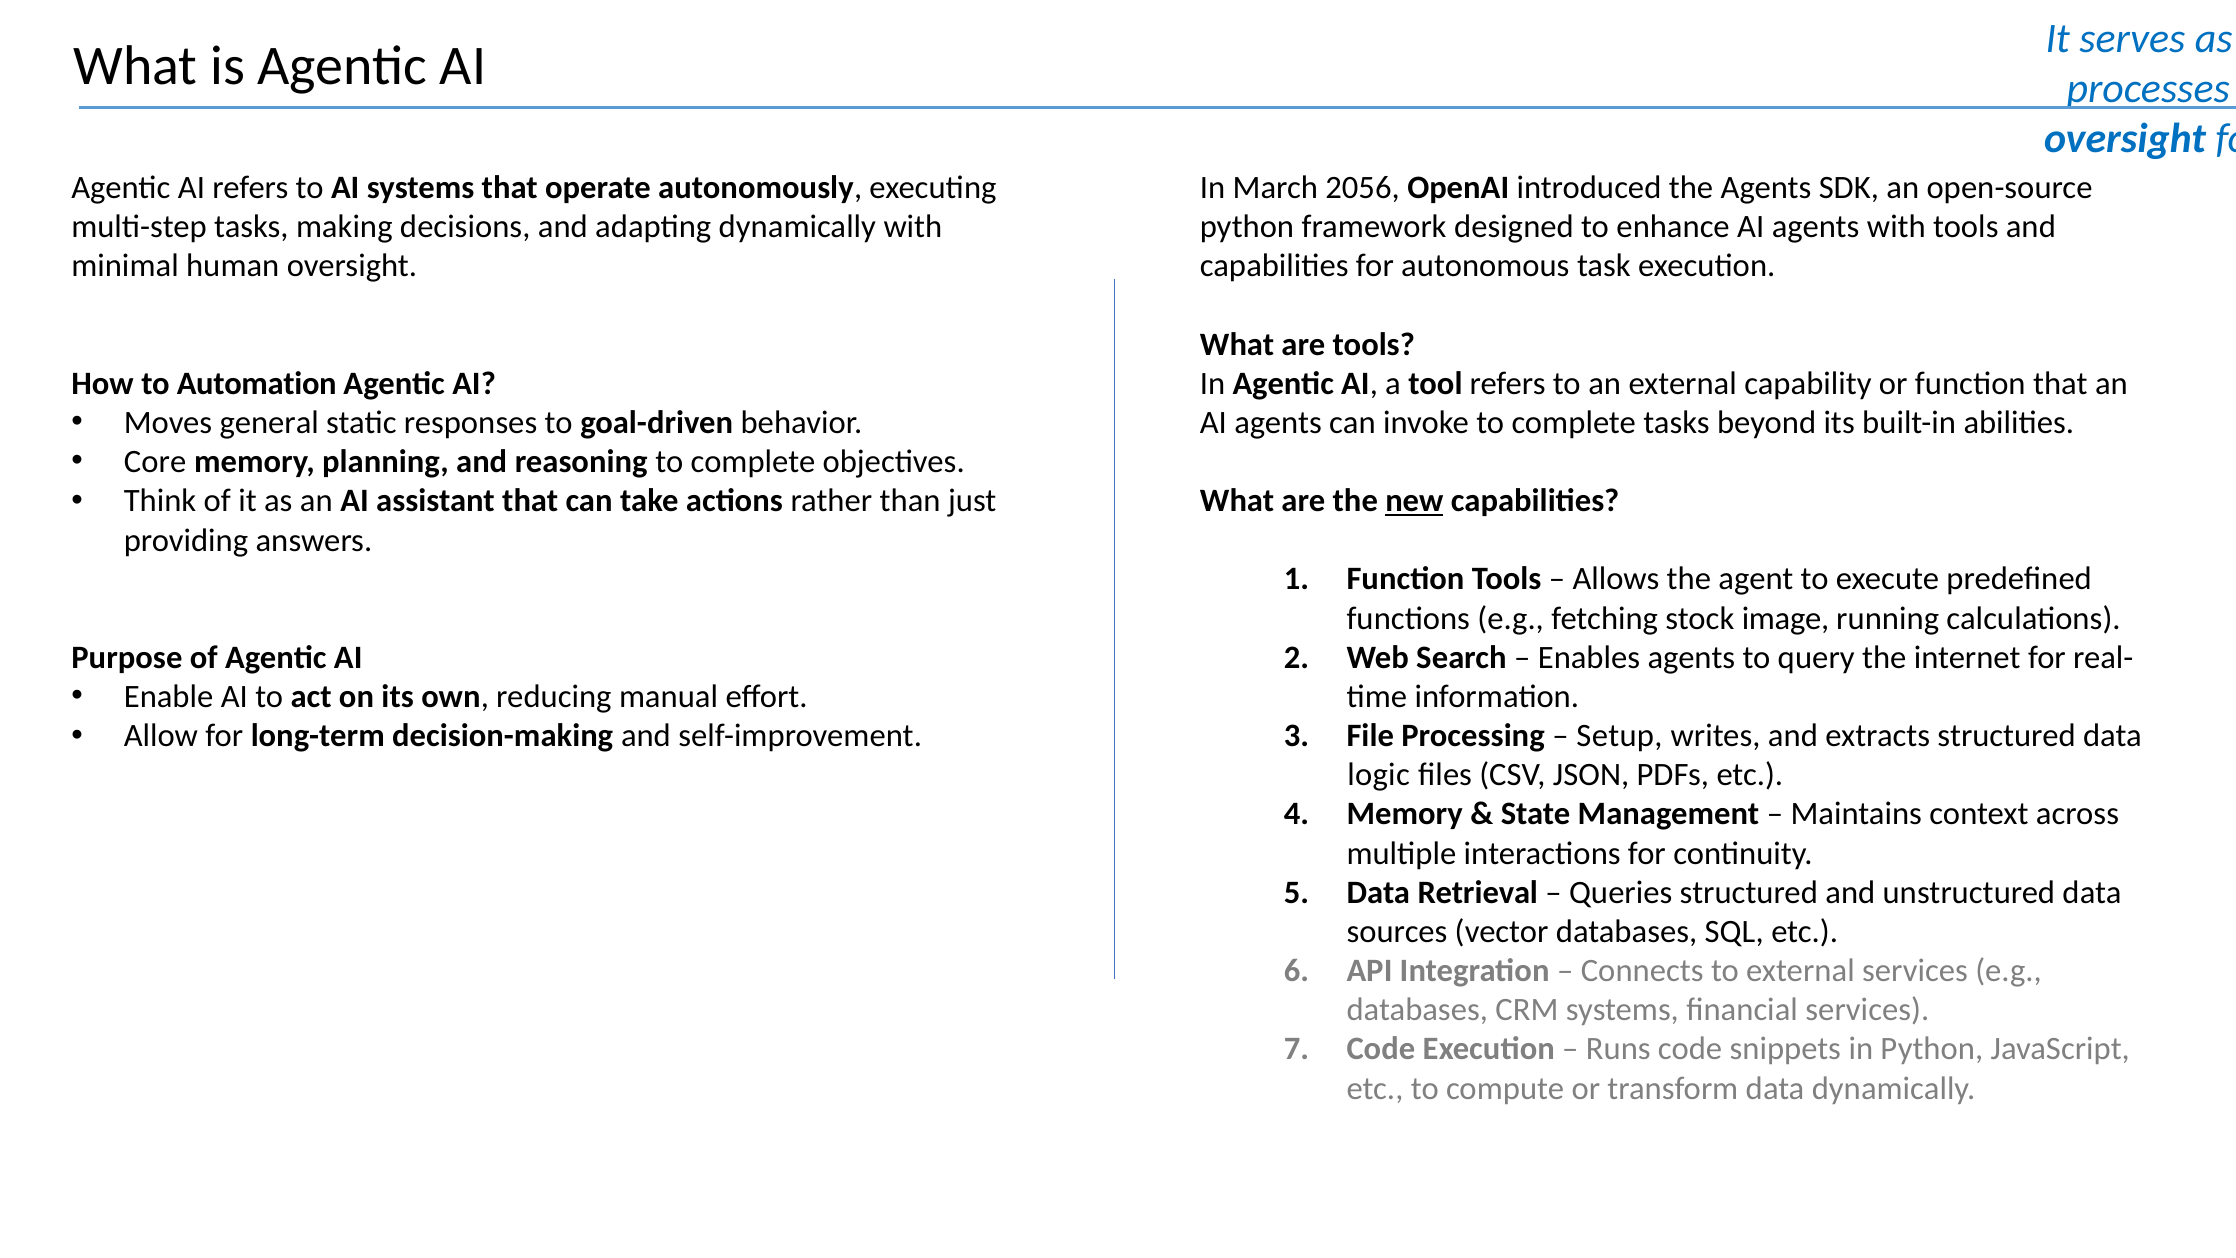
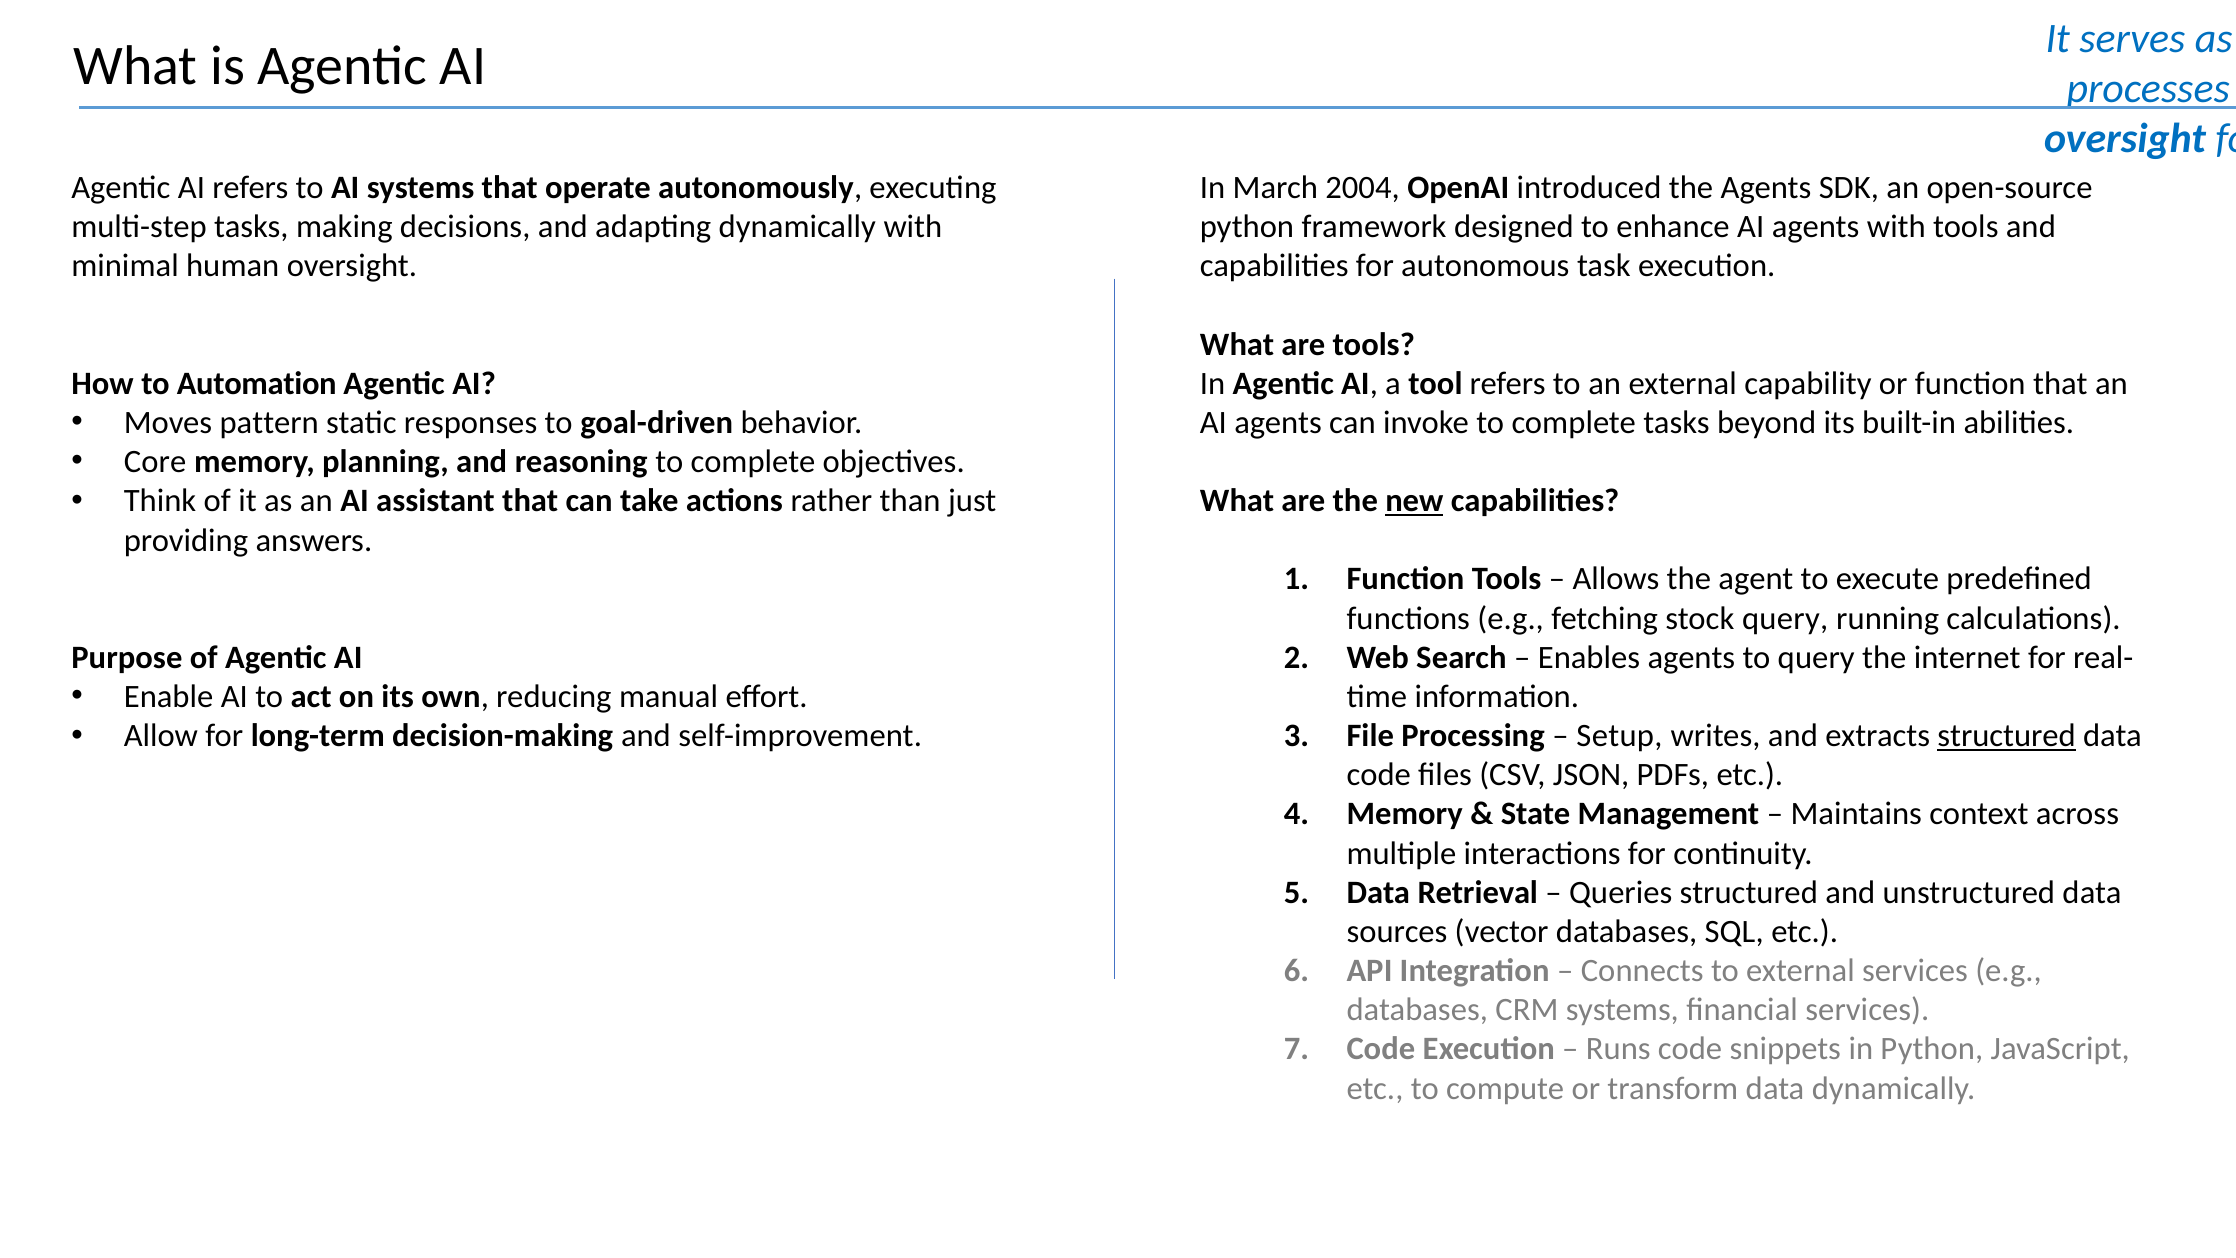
2056: 2056 -> 2004 (1362, 188)
general: general -> pattern (269, 423)
stock image: image -> query (1785, 618)
structured underline: none -> present (2007, 736)
logic: logic -> code (1379, 775)
